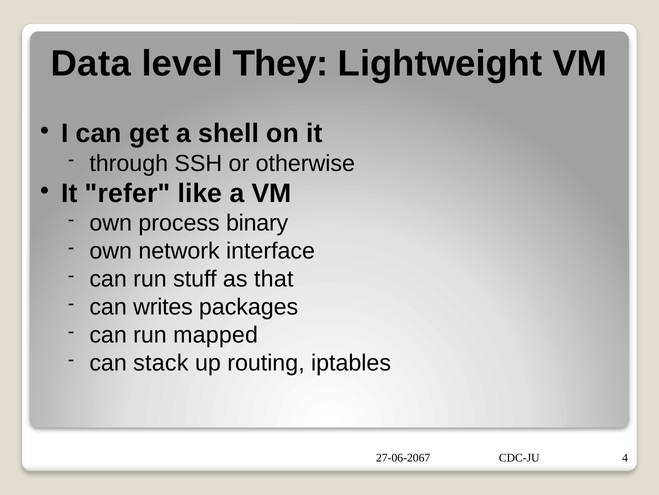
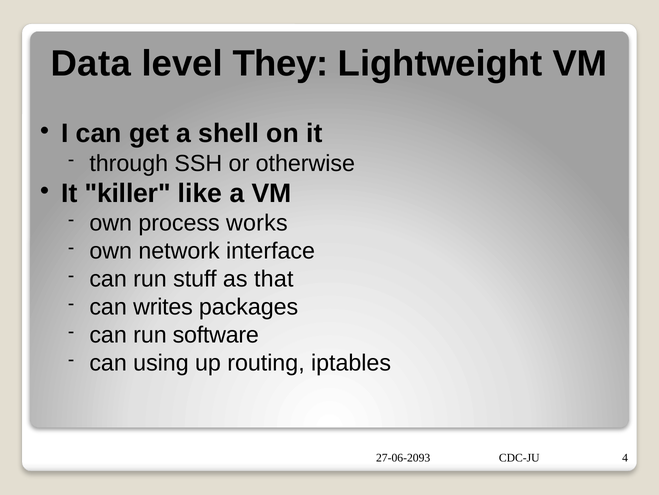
refer: refer -> killer (128, 193)
binary: binary -> works (257, 223)
mapped: mapped -> software (216, 335)
stack: stack -> using (161, 362)
27-06-2067: 27-06-2067 -> 27-06-2093 (403, 457)
